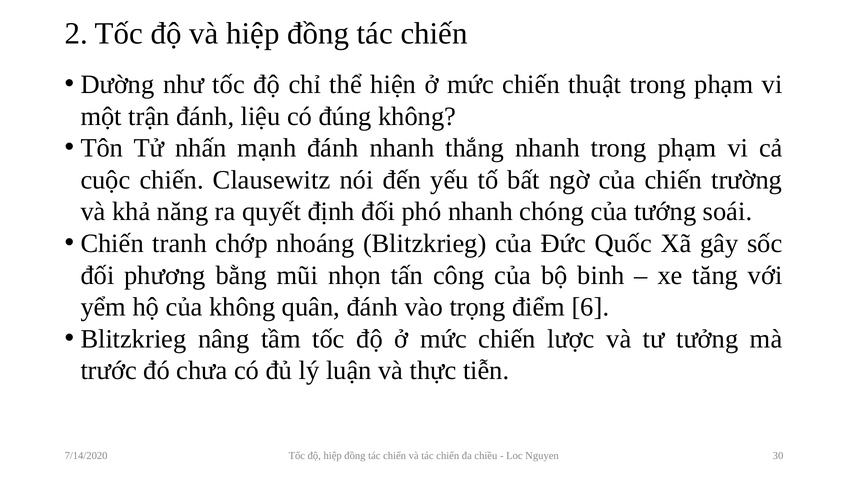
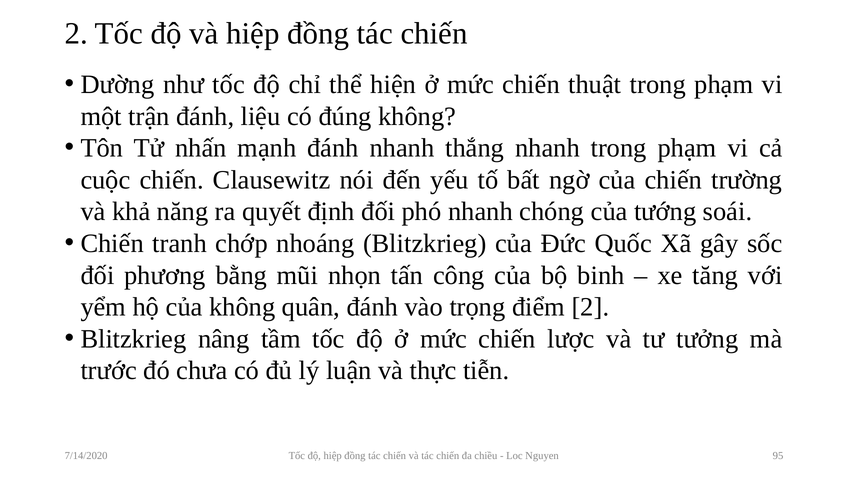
điểm 6: 6 -> 2 (590, 307)
30: 30 -> 95 (778, 456)
